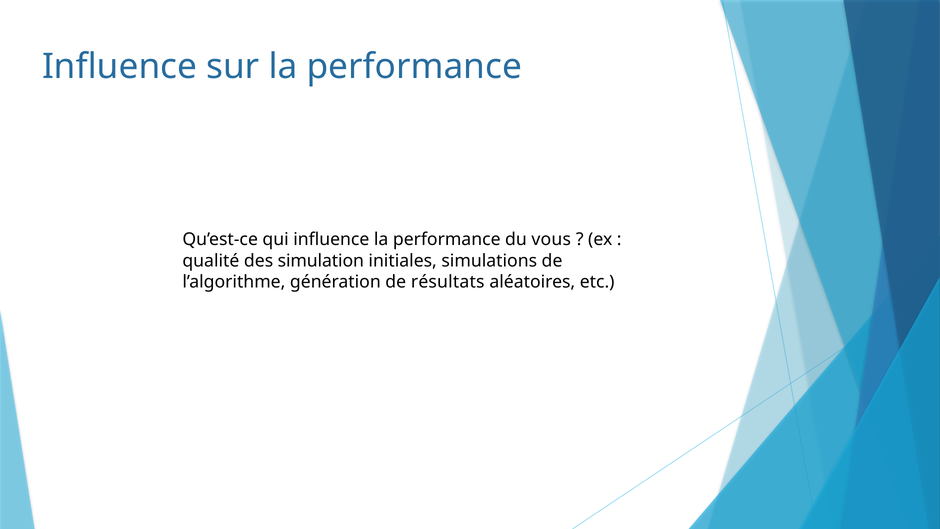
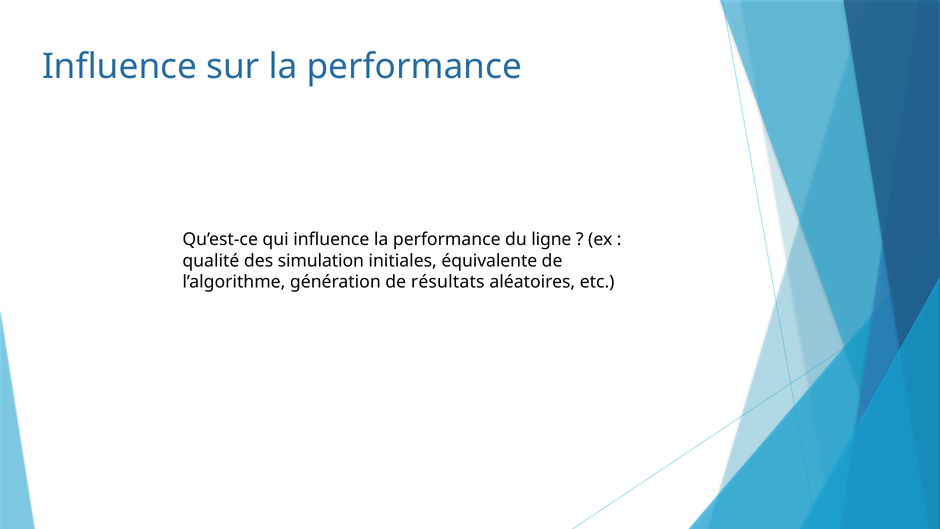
vous: vous -> ligne (551, 239)
simulations: simulations -> équivalente (489, 261)
